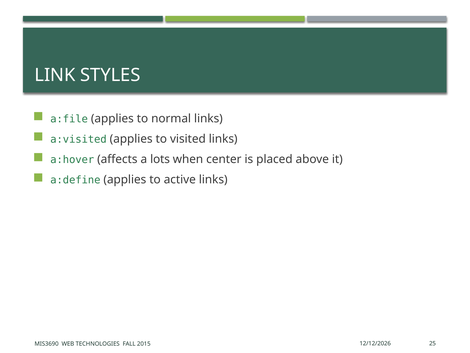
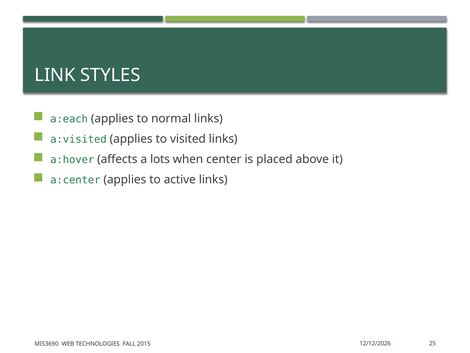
a:file: a:file -> a:each (69, 119)
a:define: a:define -> a:center (75, 180)
